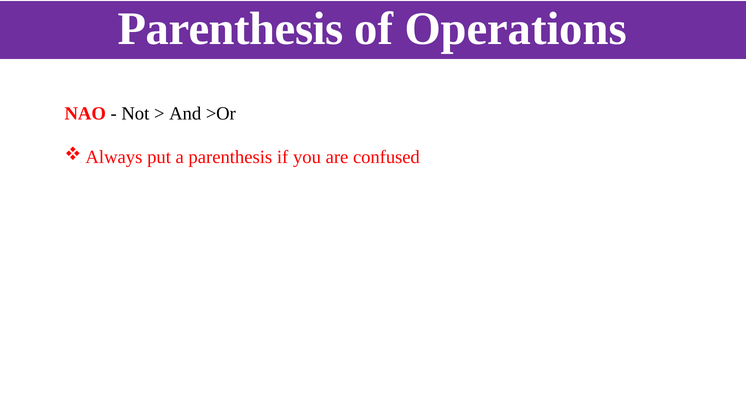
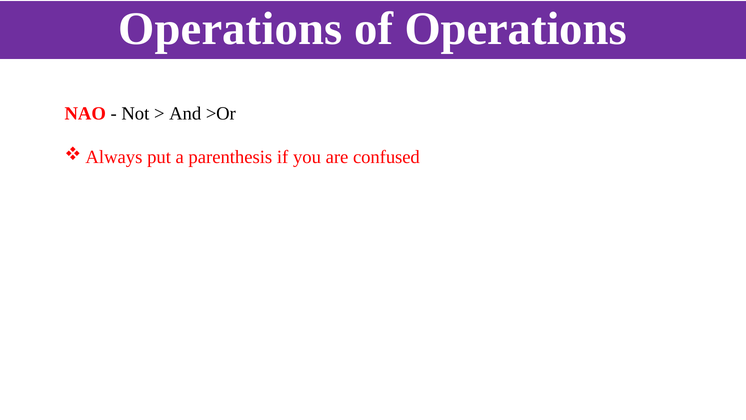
Parenthesis: Parenthesis -> Operations (230, 29)
